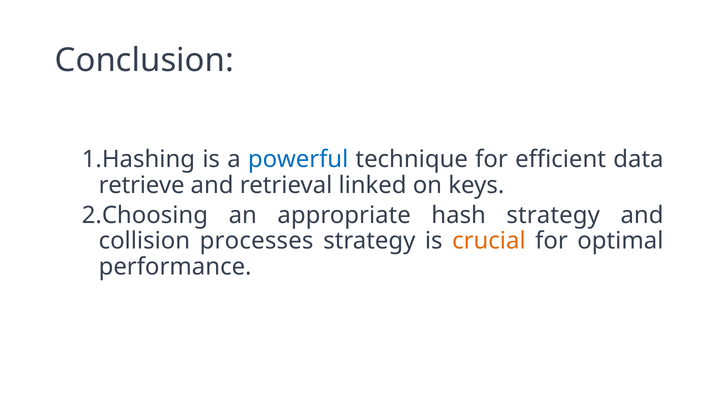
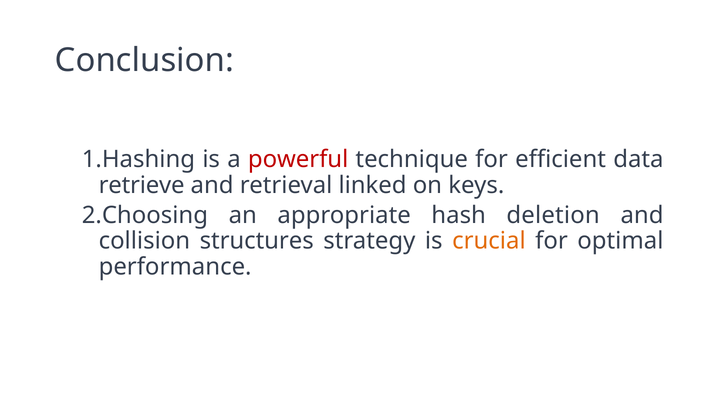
powerful colour: blue -> red (298, 159)
hash strategy: strategy -> deletion (553, 215)
processes: processes -> structures (257, 241)
